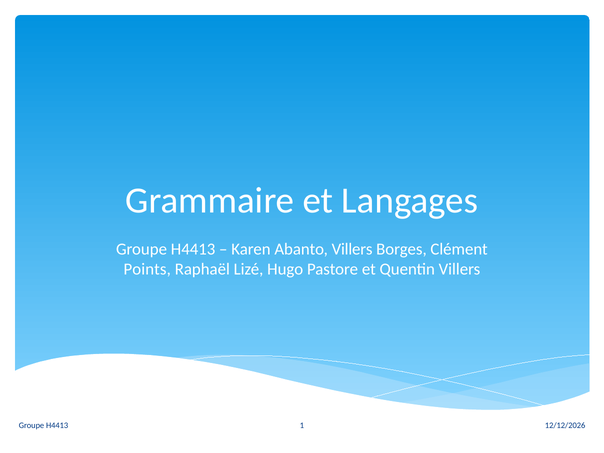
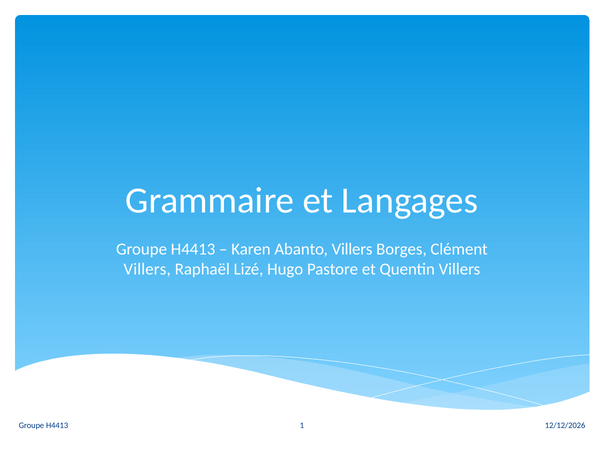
Points: Points -> Villers (147, 269)
